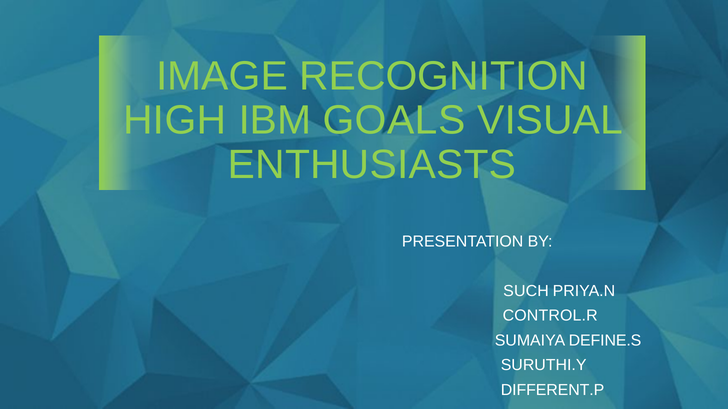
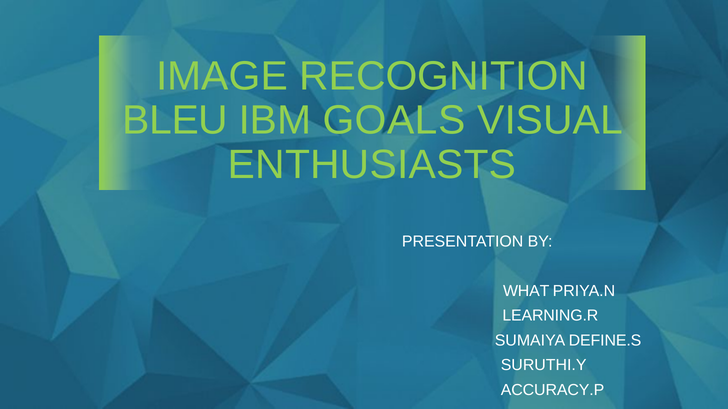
HIGH: HIGH -> BLEU (175, 121)
SUCH: SUCH -> WHAT (526, 291)
CONTROL.R: CONTROL.R -> LEARNING.R (550, 316)
DIFFERENT.P: DIFFERENT.P -> ACCURACY.P (553, 390)
